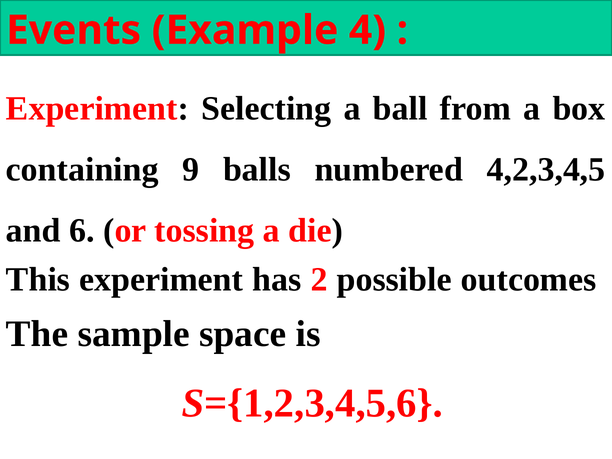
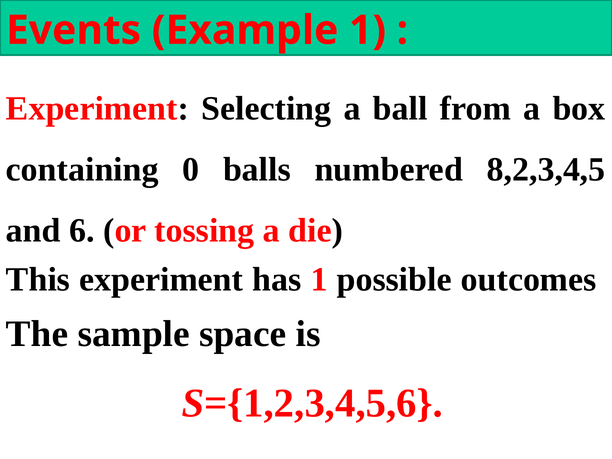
Example 4: 4 -> 1 (367, 30)
9: 9 -> 0 (191, 170)
4,2,3,4,5: 4,2,3,4,5 -> 8,2,3,4,5 (546, 170)
has 2: 2 -> 1 (319, 280)
